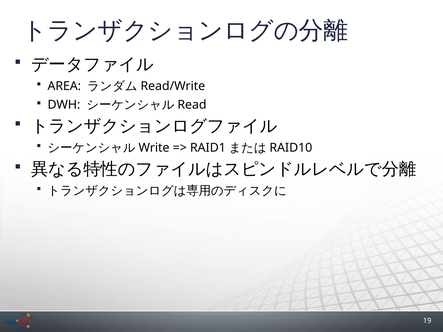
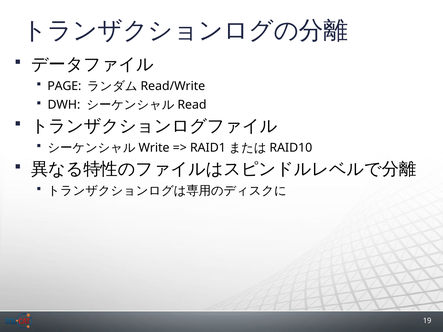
AREA: AREA -> PAGE (64, 86)
